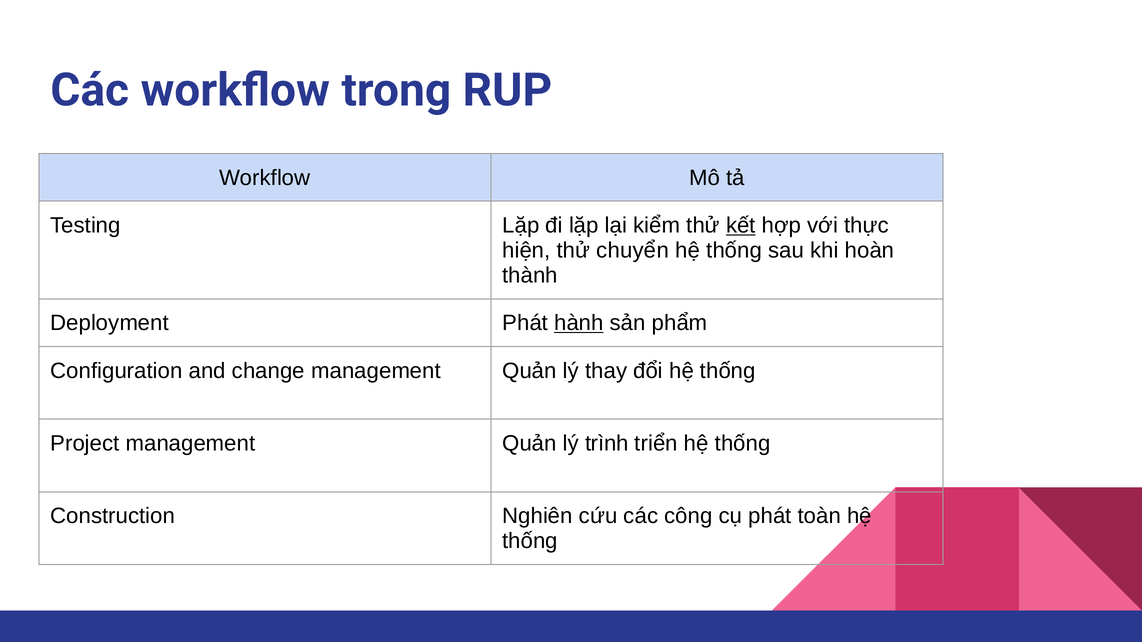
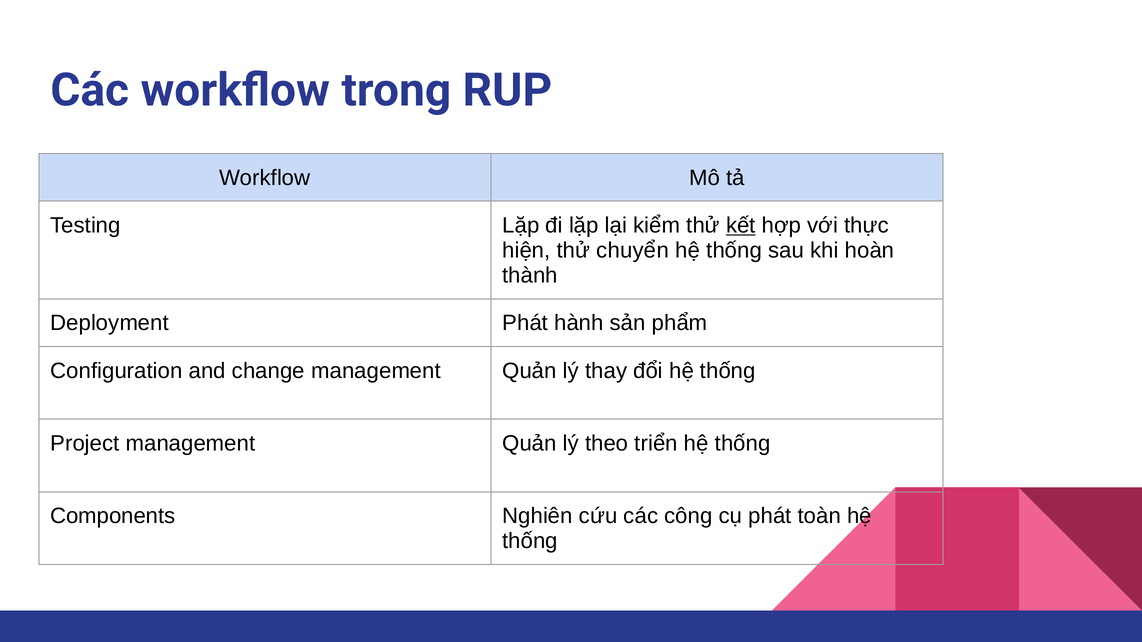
hành underline: present -> none (579, 323)
trình: trình -> theo (607, 444)
Construction: Construction -> Components (113, 516)
